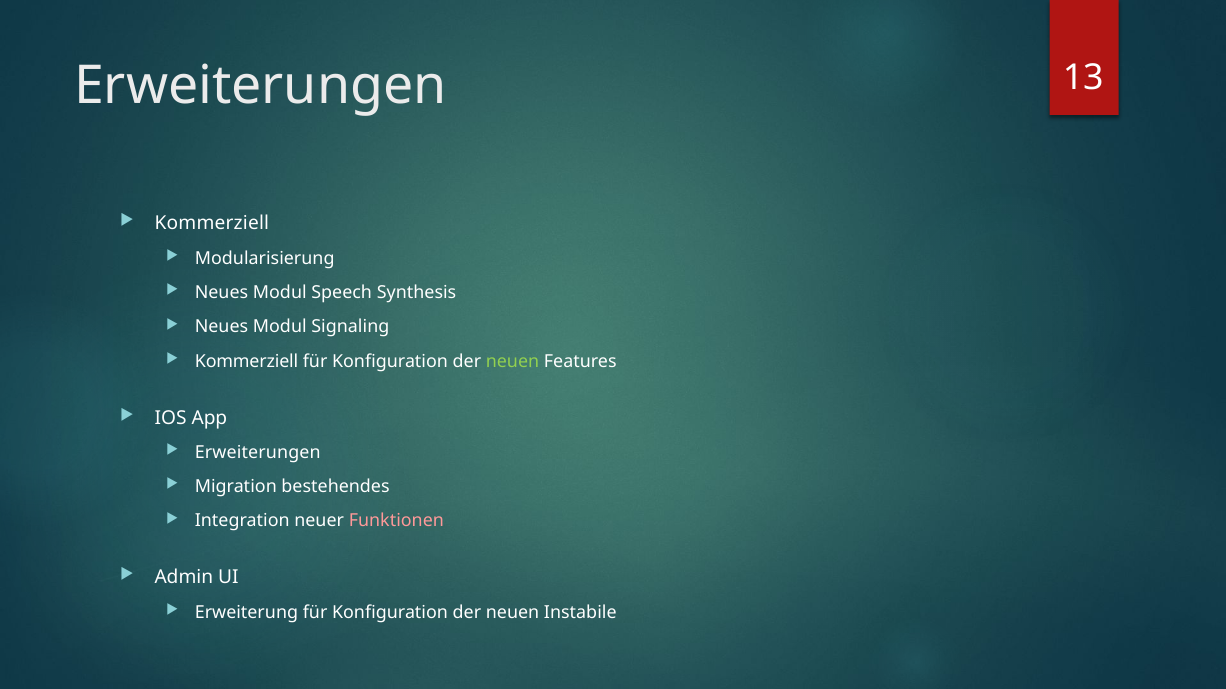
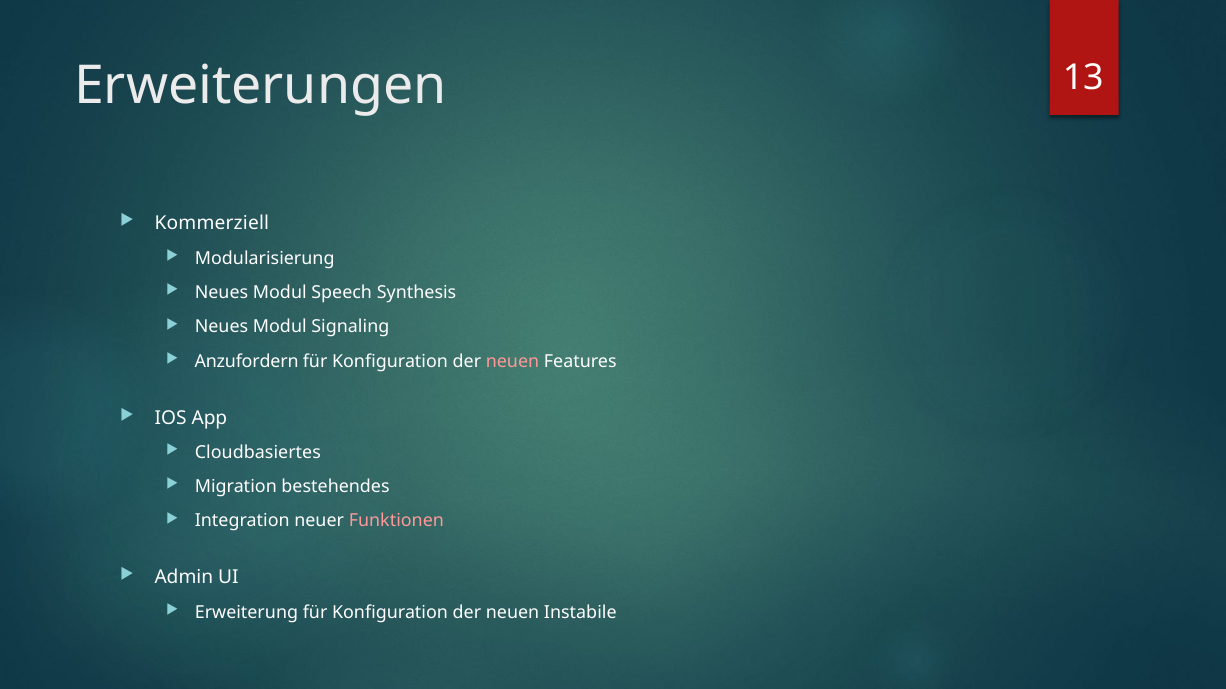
Kommerziell: Kommerziell -> Anzufordern (247, 362)
neuen colour: light green -> pink (513, 362)
Erweiterungen: Erweiterungen -> Cloudbasiertes (258, 453)
